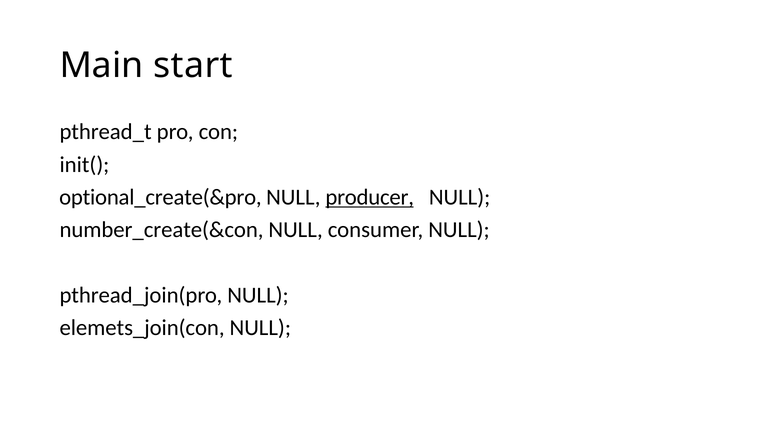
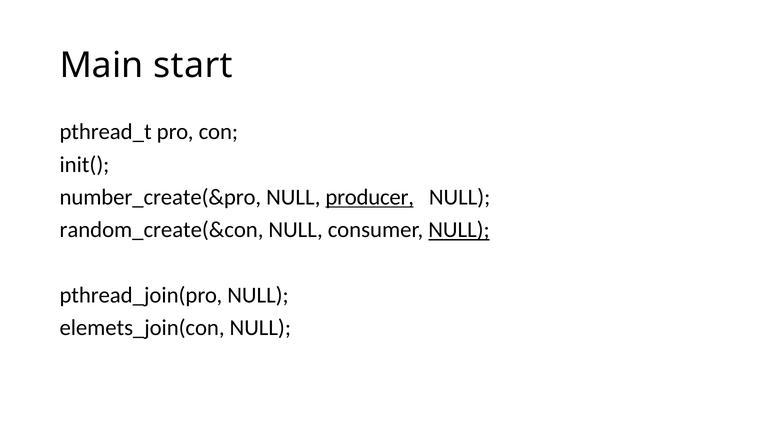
optional_create(&pro: optional_create(&pro -> number_create(&pro (160, 197)
number_create(&con: number_create(&con -> random_create(&con (161, 230)
NULL underline: none -> present (459, 230)
